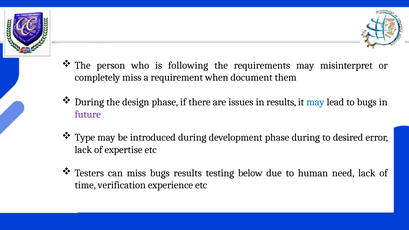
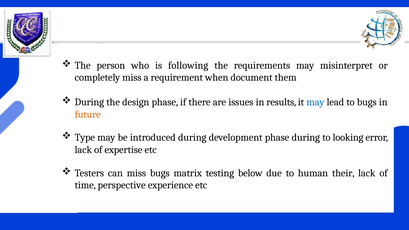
future colour: purple -> orange (88, 114)
desired: desired -> looking (348, 138)
bugs results: results -> matrix (188, 173)
need: need -> their (343, 173)
verification: verification -> perspective (122, 185)
